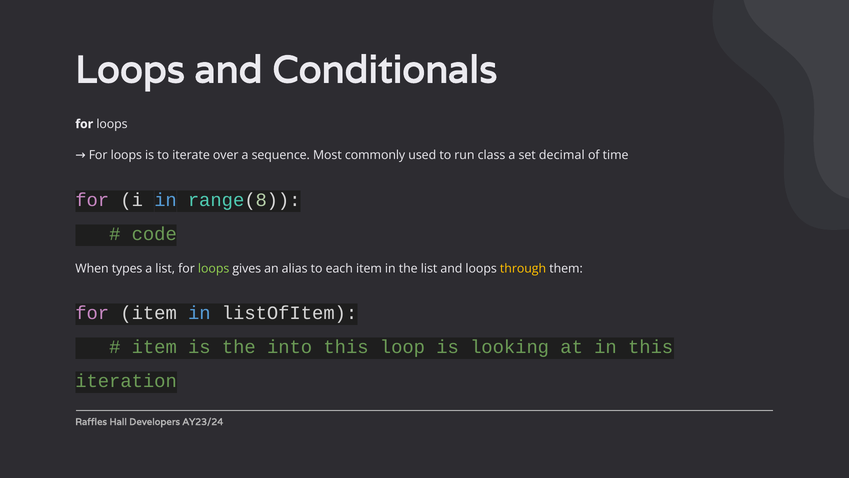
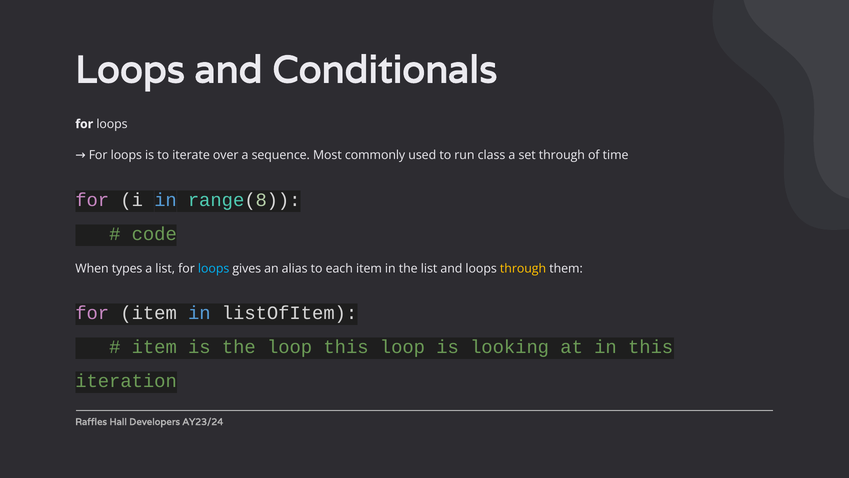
set decimal: decimal -> through (562, 155)
loops colour: light green -> light blue (214, 268)
the into: into -> loop (290, 347)
